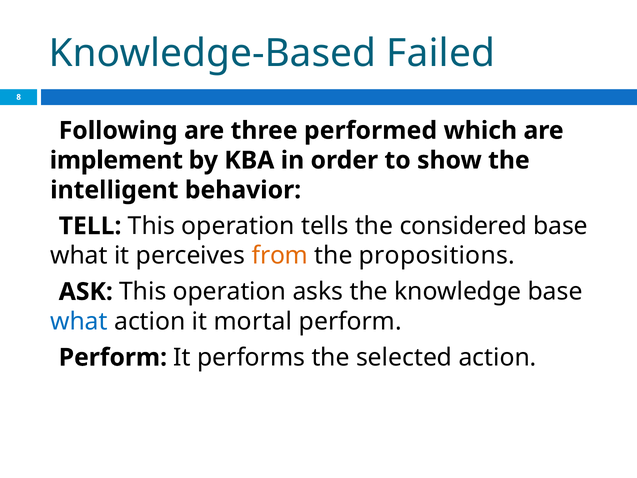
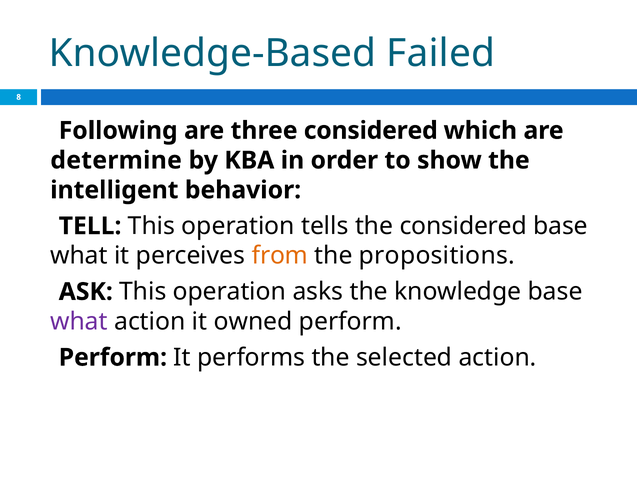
three performed: performed -> considered (371, 131)
implement: implement -> determine (116, 160)
what colour: blue -> purple (79, 321)
mortal: mortal -> owned (253, 321)
